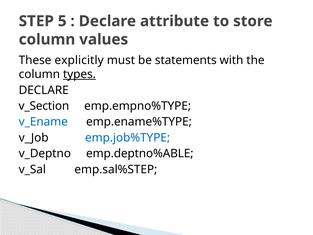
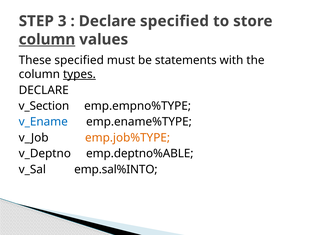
5: 5 -> 3 (62, 21)
Declare attribute: attribute -> specified (174, 21)
column underline: none -> present (47, 39)
These explicitly: explicitly -> specified (79, 60)
emp.job%TYPE colour: blue -> orange (128, 138)
emp.sal%STEP: emp.sal%STEP -> emp.sal%INTO (116, 169)
